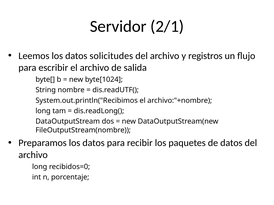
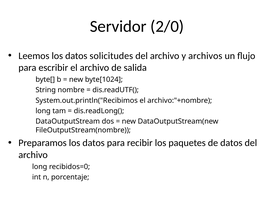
2/1: 2/1 -> 2/0 (167, 27)
registros: registros -> archivos (205, 56)
